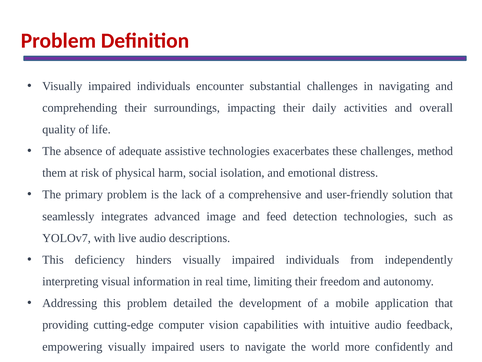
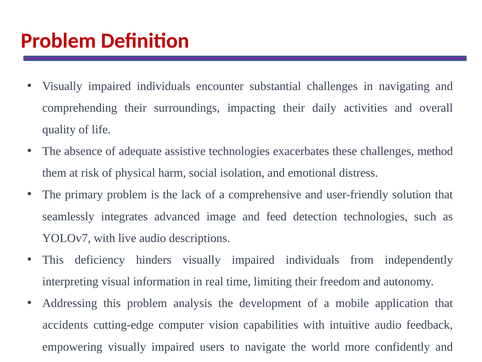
detailed: detailed -> analysis (193, 303)
providing: providing -> accidents (65, 325)
